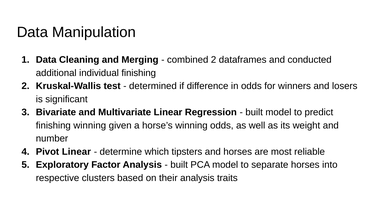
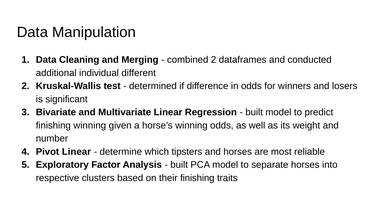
individual finishing: finishing -> different (139, 73)
their analysis: analysis -> finishing (197, 178)
